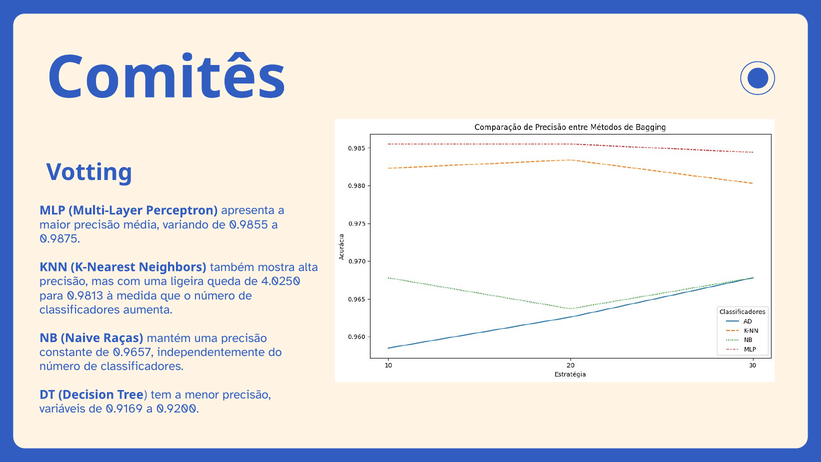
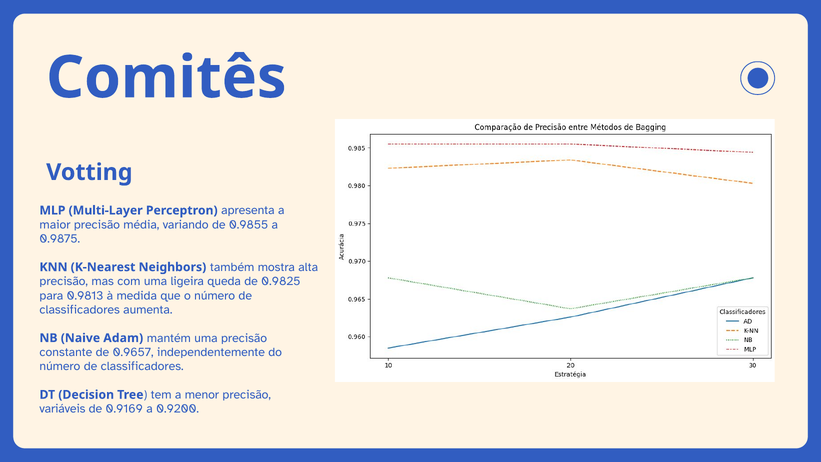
4.0250: 4.0250 -> 0.9825 (281, 281)
Raças: Raças -> Adam (123, 338)
